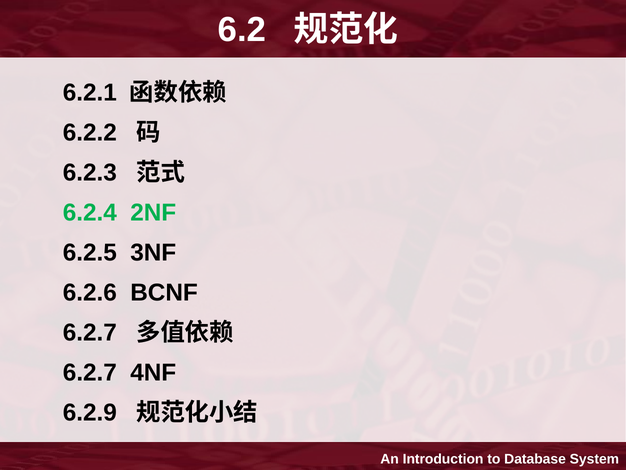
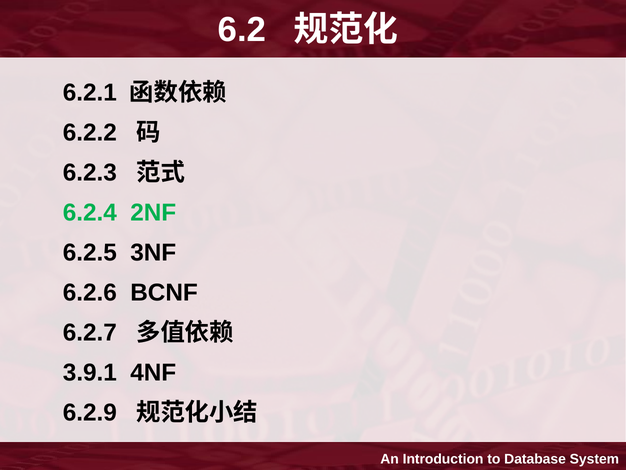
6.2.7: 6.2.7 -> 3.9.1 (90, 372)
